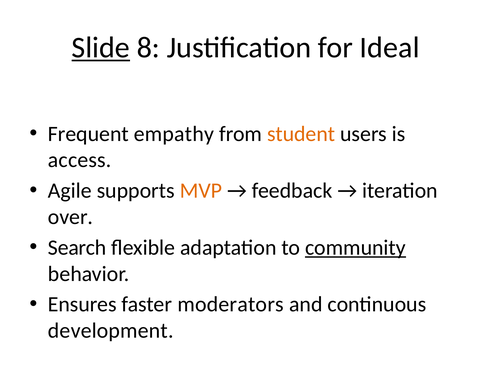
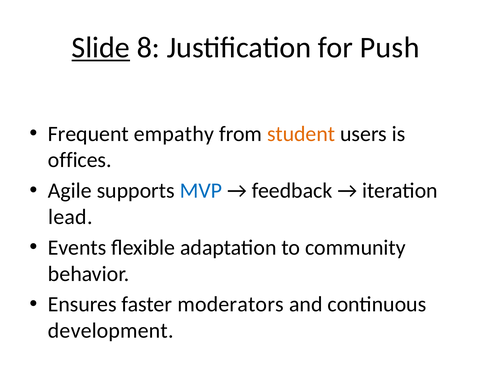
Ideal: Ideal -> Push (390, 48)
access: access -> offices (80, 160)
MVP colour: orange -> blue (201, 191)
over: over -> lead (70, 217)
Search: Search -> Events (77, 248)
community underline: present -> none (355, 248)
